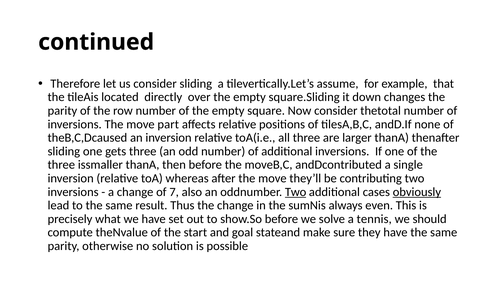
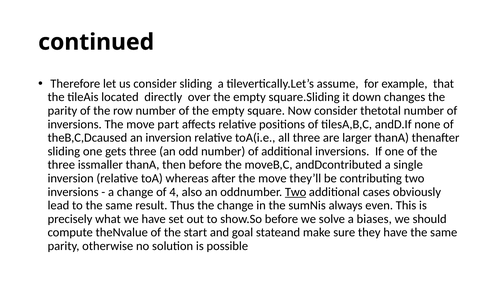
7: 7 -> 4 (174, 192)
obviously underline: present -> none (417, 192)
tennis: tennis -> biases (374, 219)
